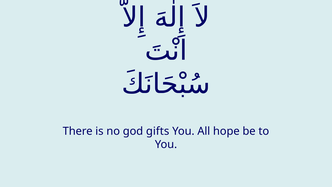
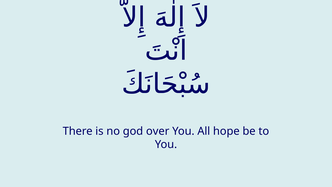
gifts: gifts -> over (158, 131)
